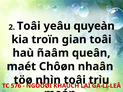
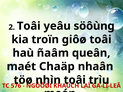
quyeàn: quyeàn -> söôùng (94, 26)
gian: gian -> giôø (74, 40)
Chôøn: Chôøn -> Chaäp (57, 67)
